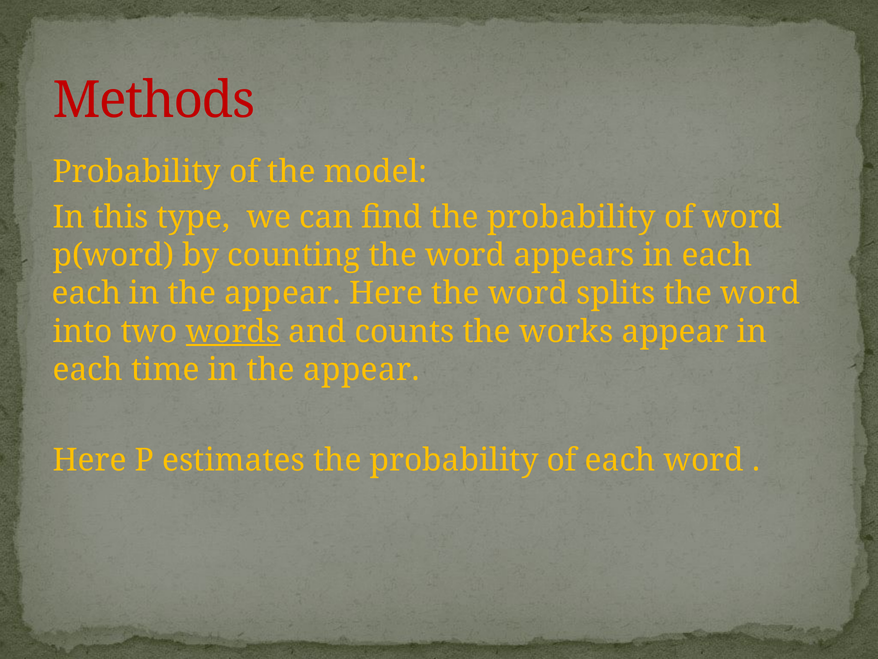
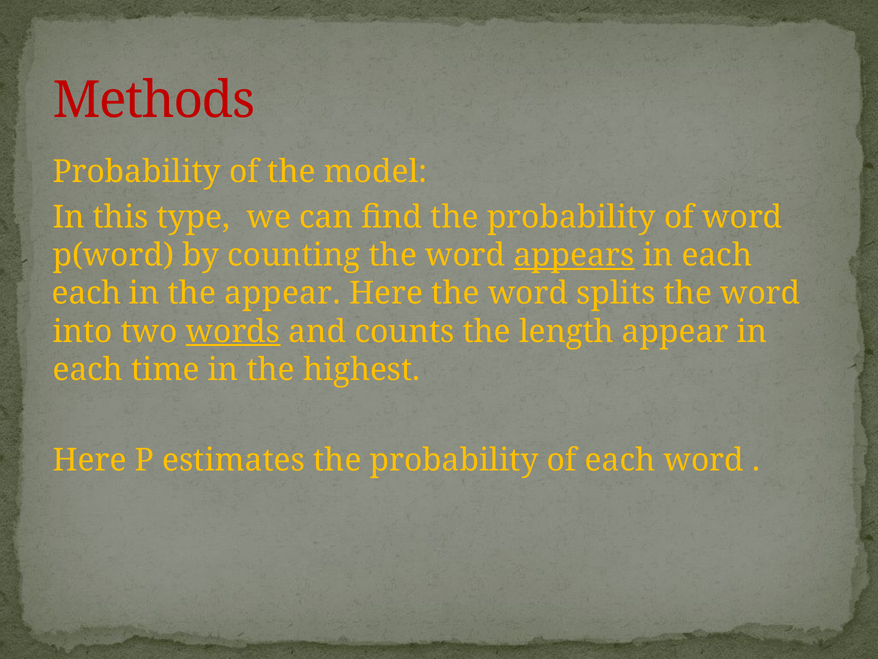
appears underline: none -> present (574, 255)
works: works -> length (567, 331)
time in the appear: appear -> highest (362, 369)
